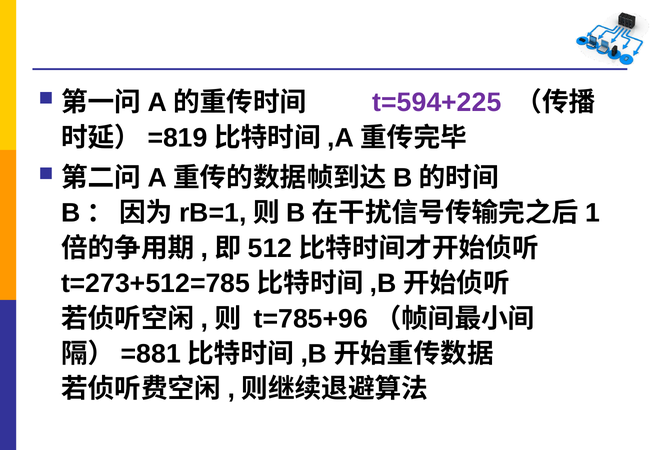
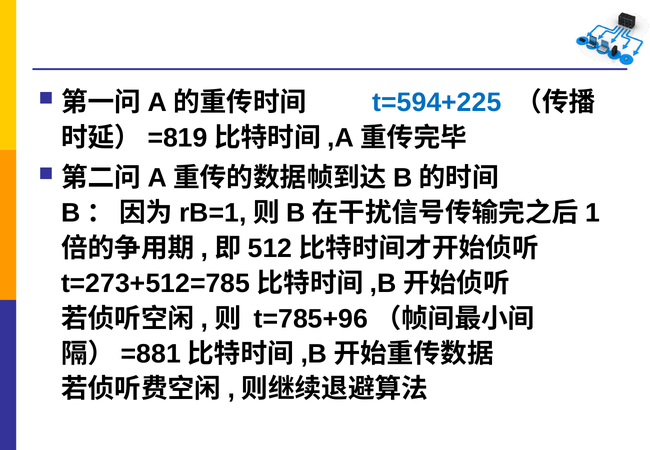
t=594+225 colour: purple -> blue (437, 103)
